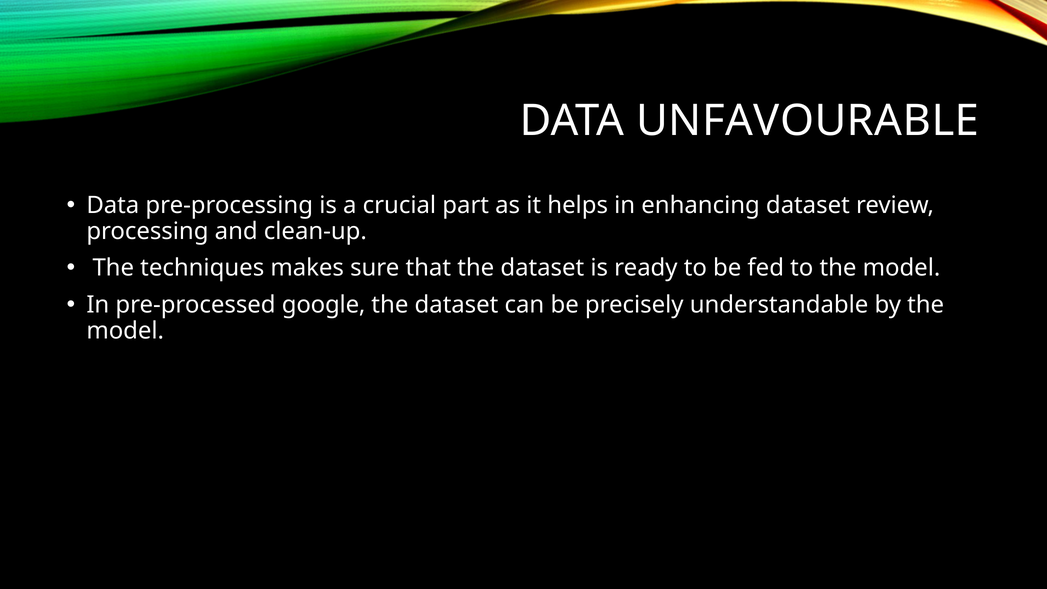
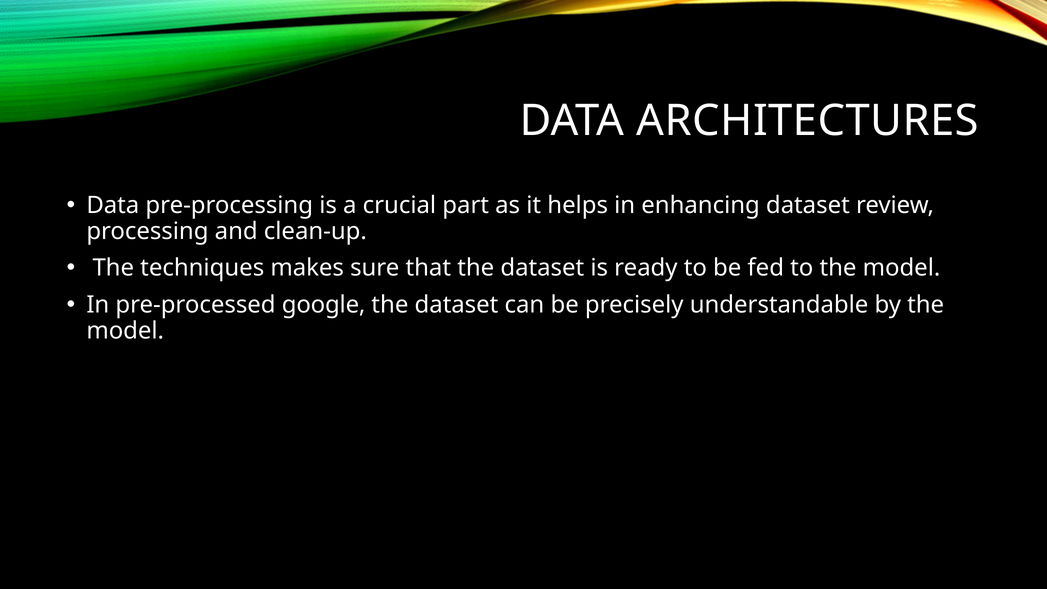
UNFAVOURABLE: UNFAVOURABLE -> ARCHITECTURES (808, 121)
